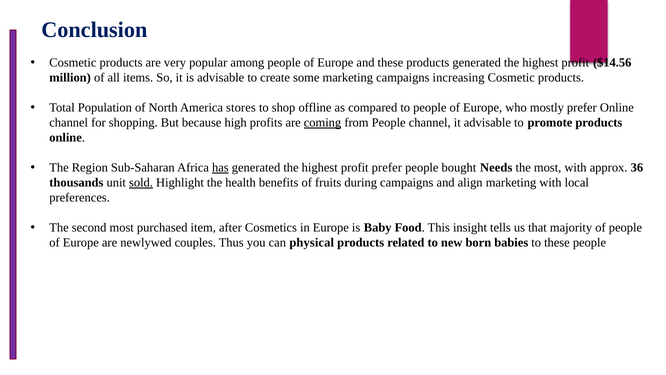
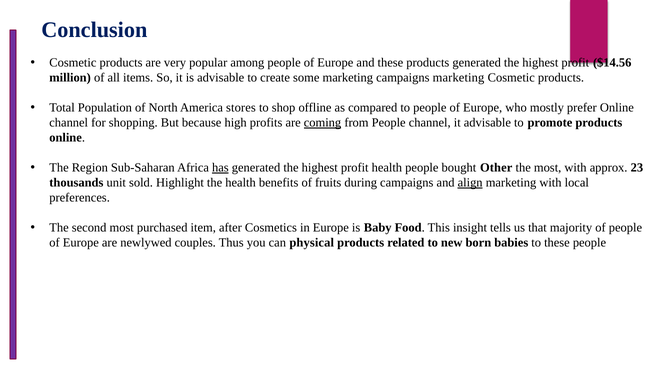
campaigns increasing: increasing -> marketing (459, 78)
profit prefer: prefer -> health (387, 168)
Needs: Needs -> Other (496, 168)
36: 36 -> 23 (637, 168)
sold underline: present -> none (141, 183)
align underline: none -> present (470, 183)
